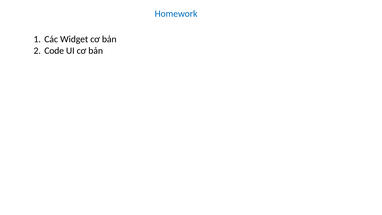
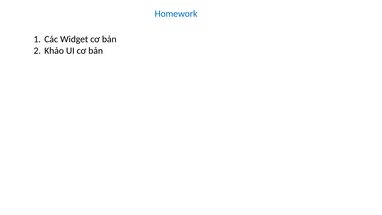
Code: Code -> Khảo (54, 51)
